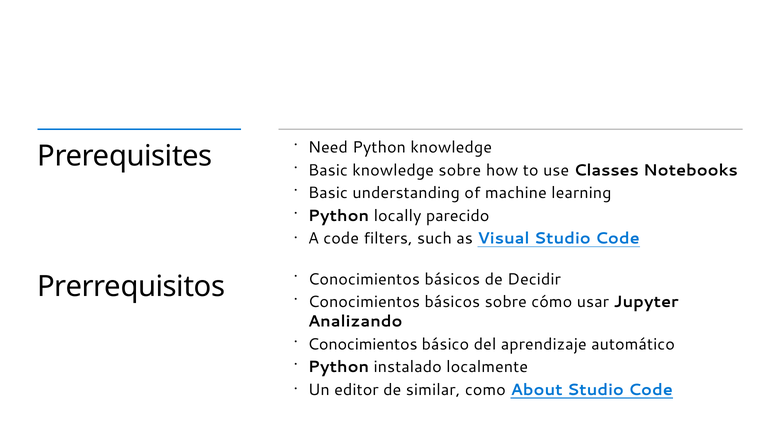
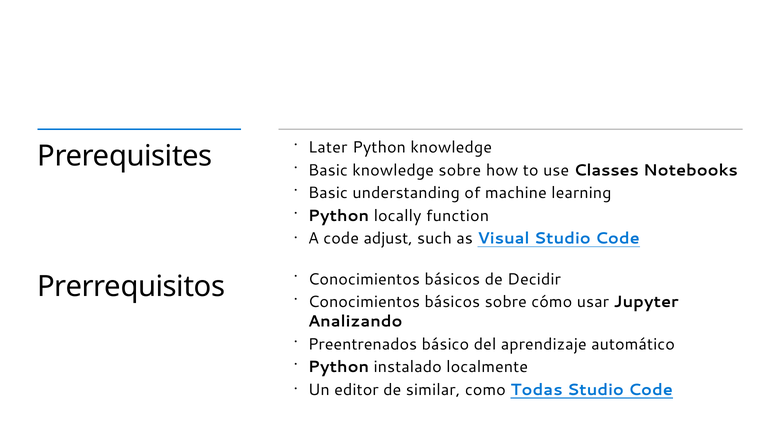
Need: Need -> Later (328, 147)
parecido: parecido -> function (458, 216)
filters: filters -> adjust (388, 238)
Conocimientos: Conocimientos -> Preentrenados (363, 344)
About: About -> Todas (537, 390)
